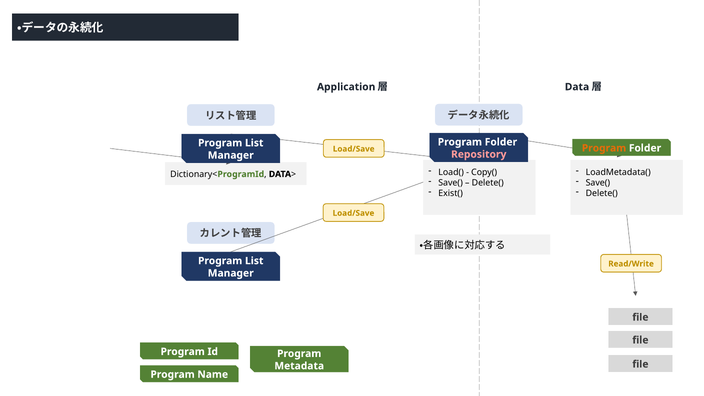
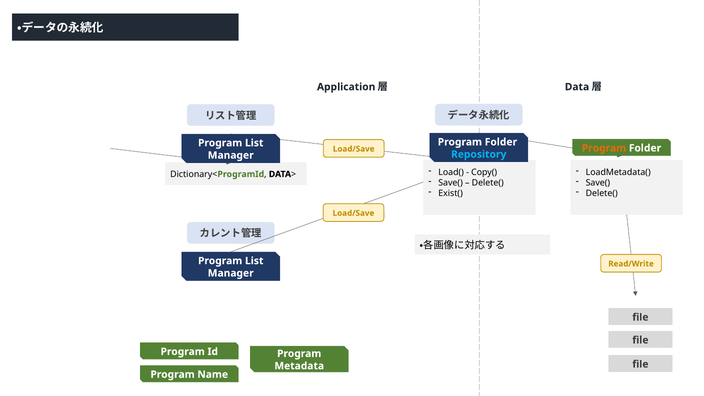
Repository colour: pink -> light blue (479, 154)
